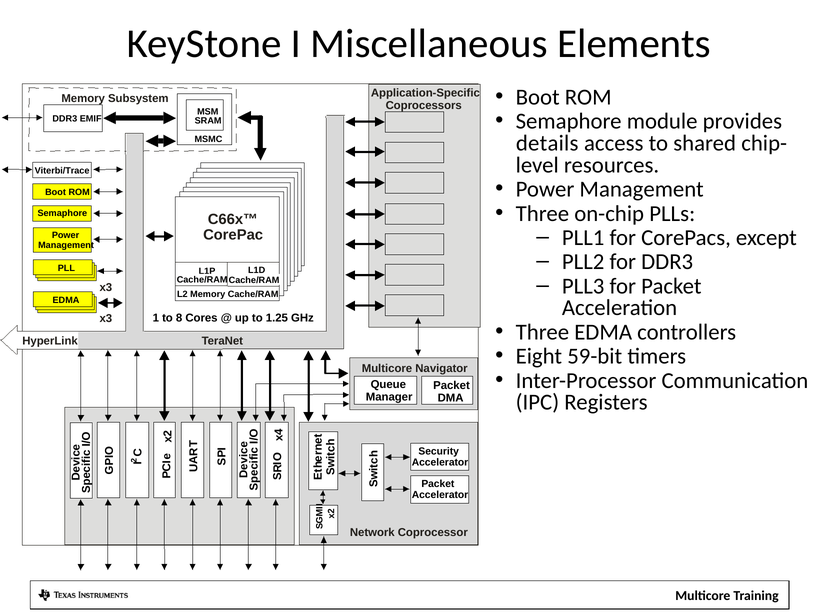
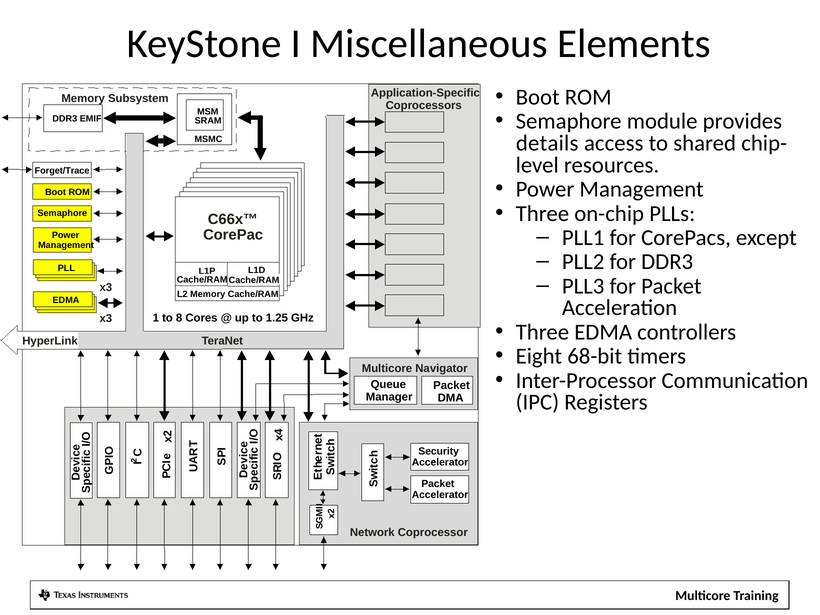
Viterbi/Trace: Viterbi/Trace -> Forget/Trace (62, 171)
59-bit: 59-bit -> 68-bit (595, 356)
